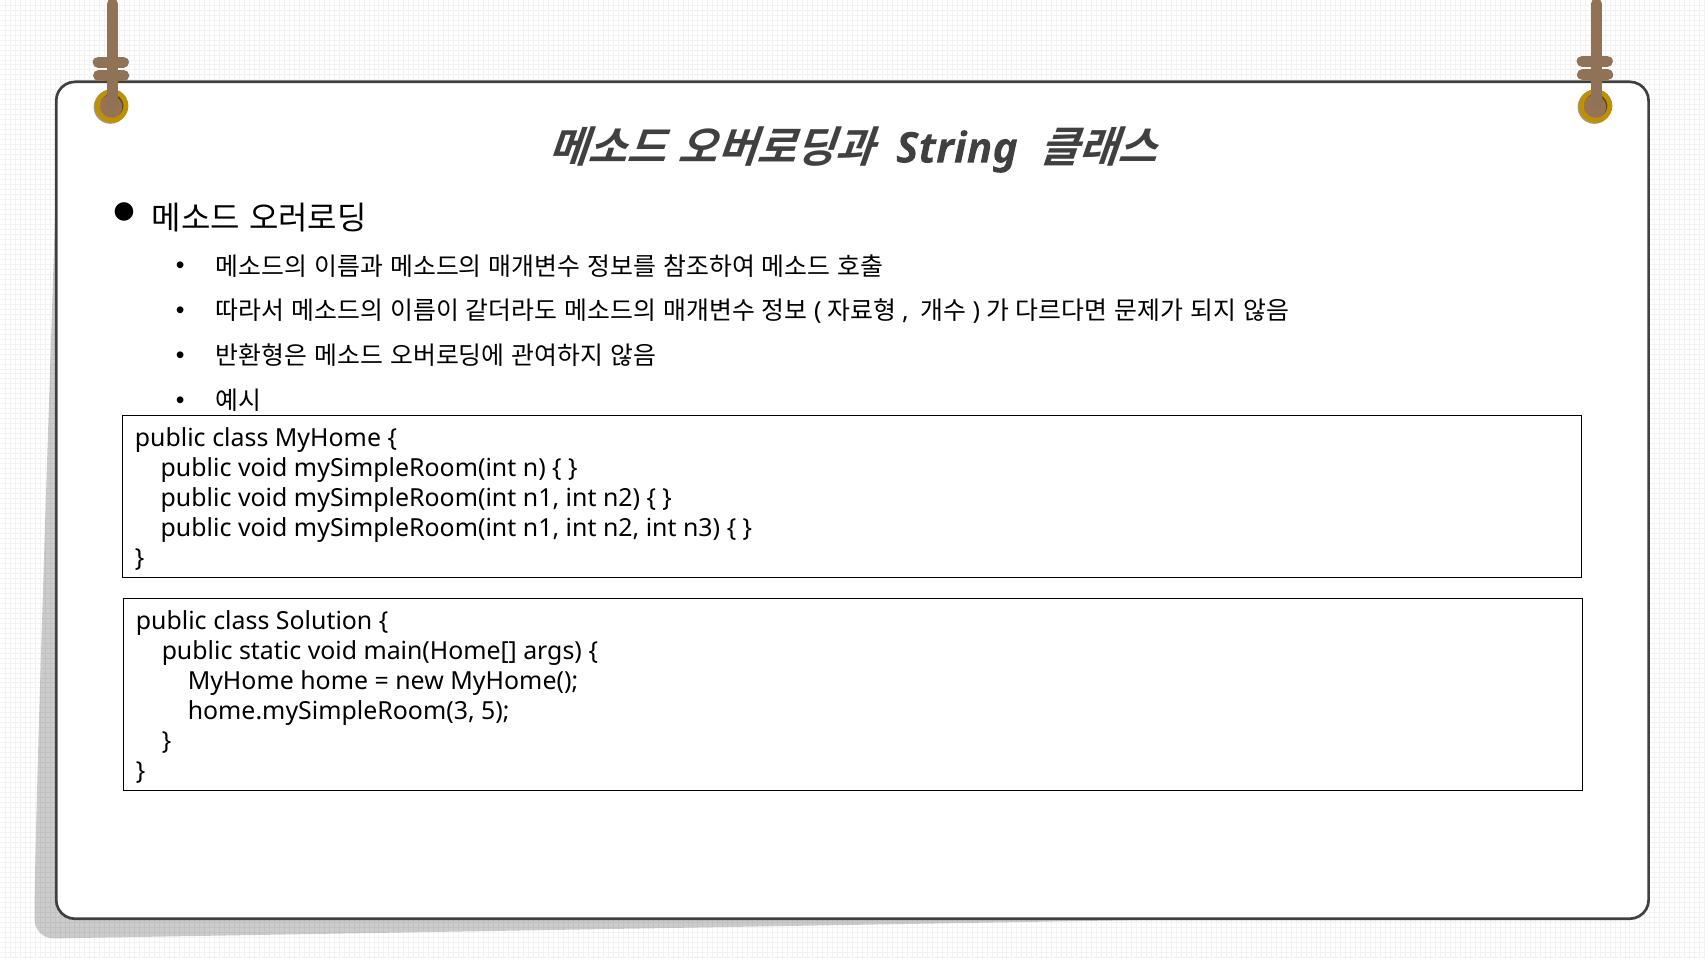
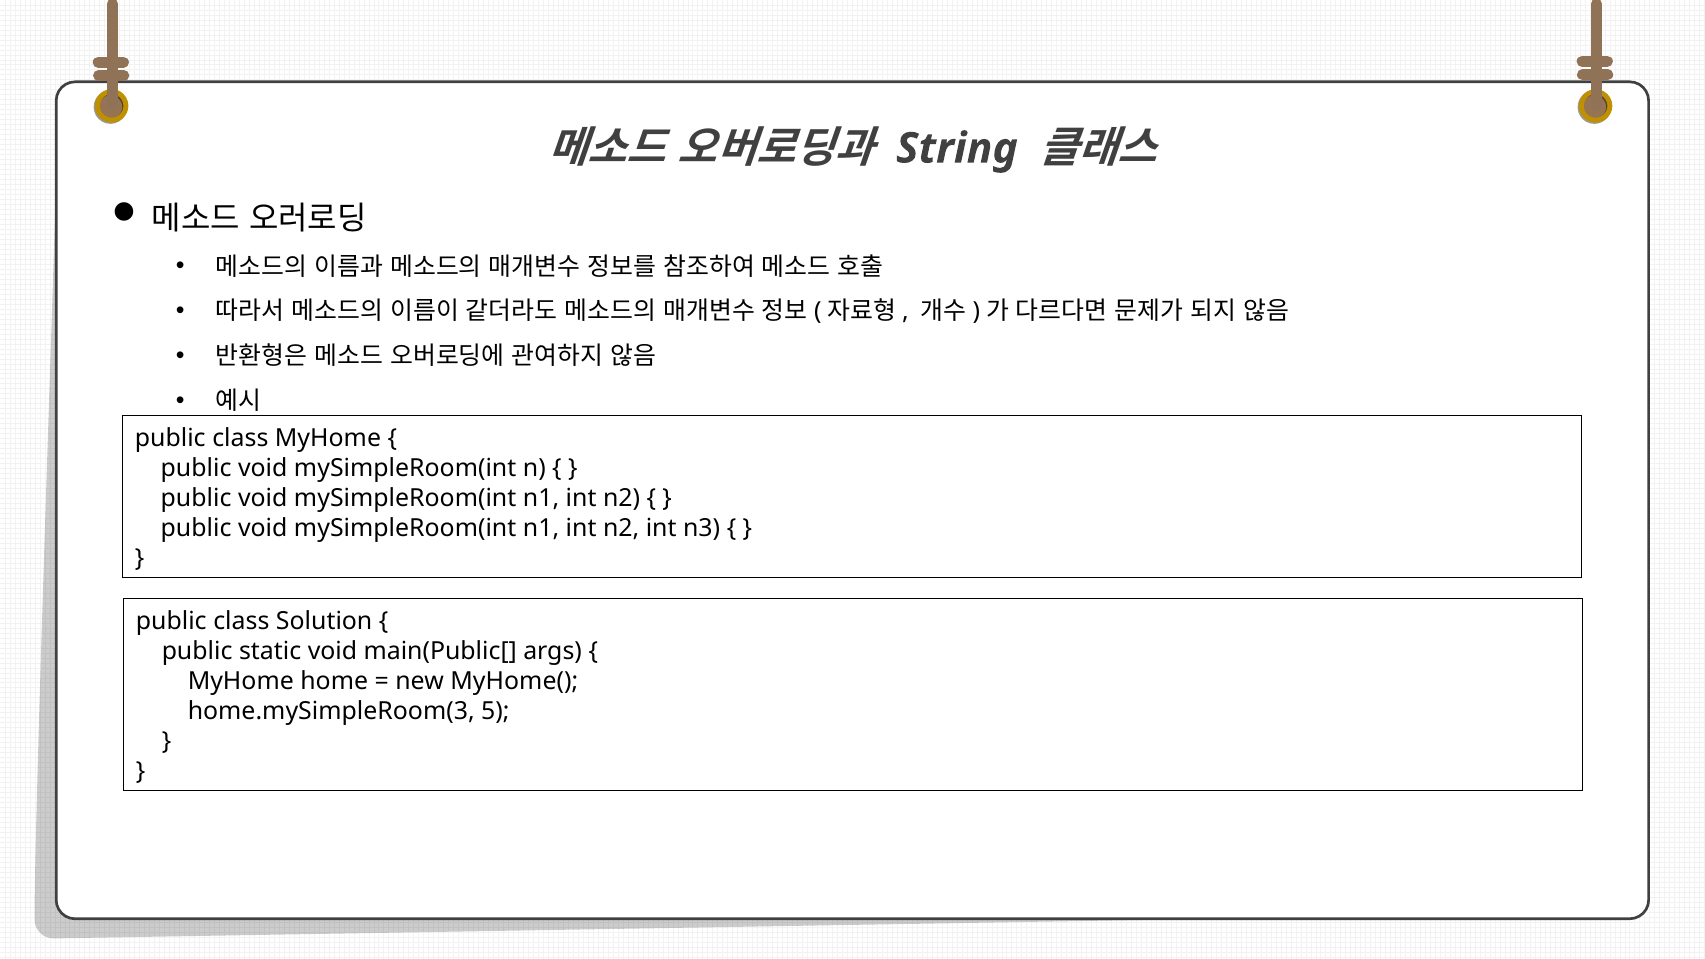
main(Home[: main(Home[ -> main(Public[ (440, 652)
